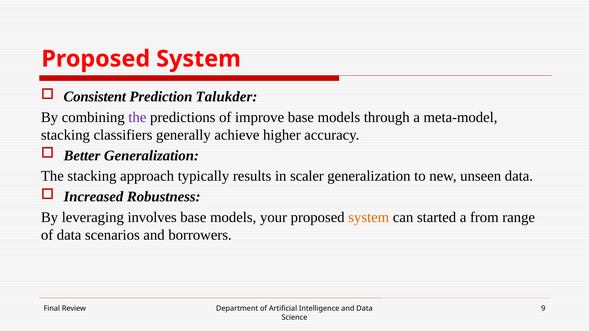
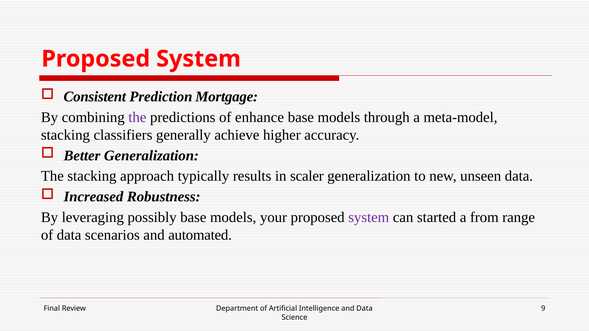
Talukder: Talukder -> Mortgage (227, 97)
improve: improve -> enhance (260, 117)
involves: involves -> possibly (152, 217)
system colour: orange -> purple (369, 217)
borrowers: borrowers -> automated (200, 235)
